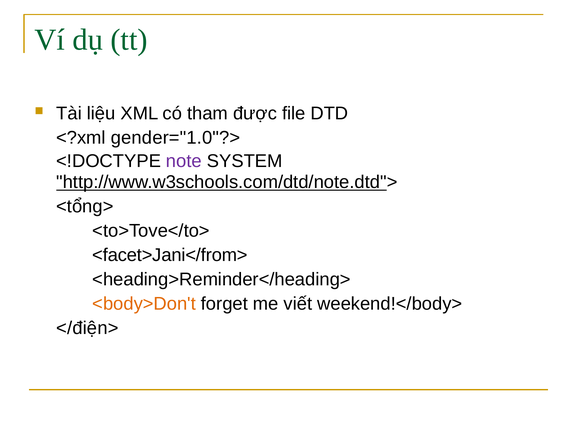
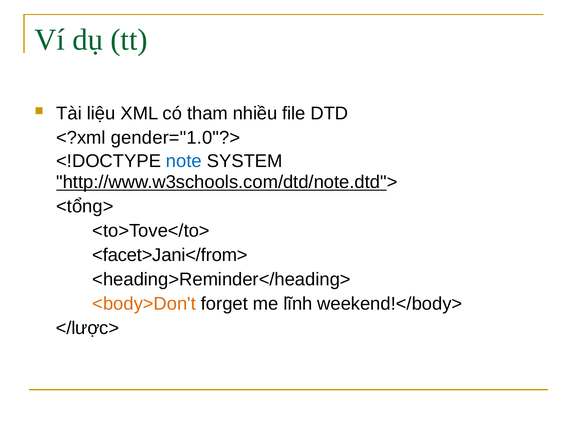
được: được -> nhiều (255, 113)
note colour: purple -> blue (184, 161)
viết: viết -> lĩnh (298, 304)
</điện>: </điện> -> </lược> (88, 328)
